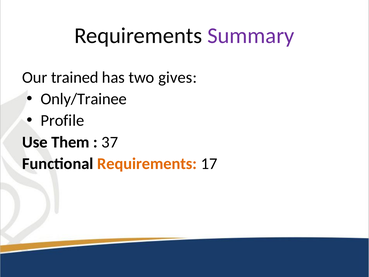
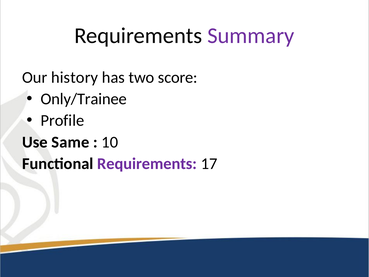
trained: trained -> history (75, 77)
gives: gives -> score (178, 77)
Them: Them -> Same (70, 142)
37: 37 -> 10 (110, 142)
Requirements colour: orange -> purple (147, 164)
